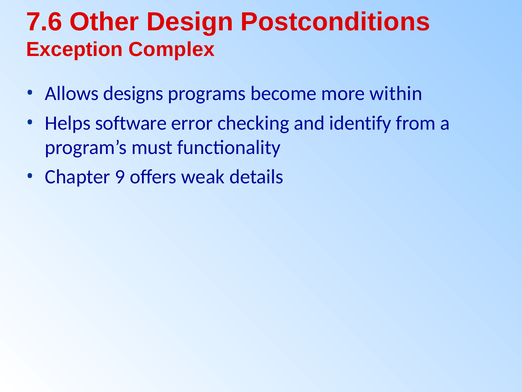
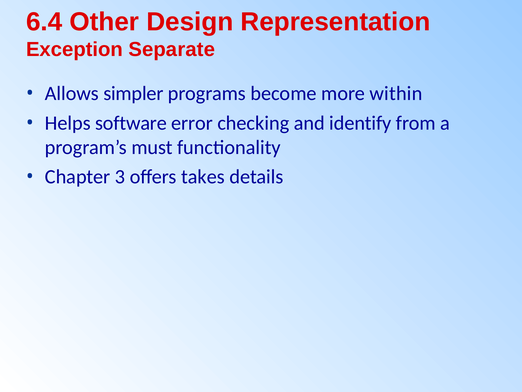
7.6: 7.6 -> 6.4 (44, 22)
Postconditions: Postconditions -> Representation (335, 22)
Complex: Complex -> Separate (172, 49)
designs: designs -> simpler (133, 93)
9: 9 -> 3 (120, 177)
weak: weak -> takes (203, 177)
